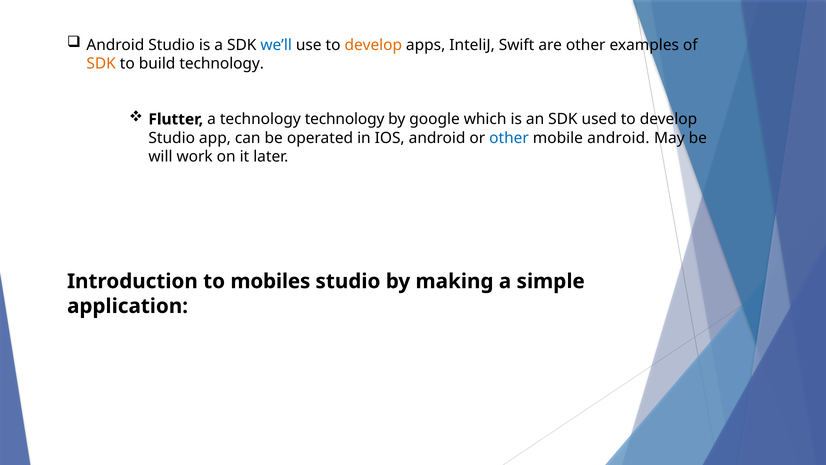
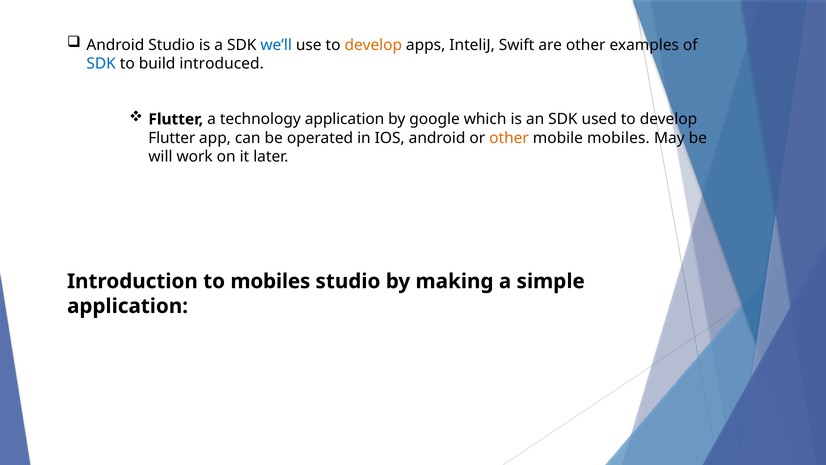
SDK colour: orange -> blue (101, 63)
build technology: technology -> introduced (222, 63)
technology technology: technology -> application (345, 119)
Studio: Studio -> Flutter (172, 138)
other colour: blue -> orange (509, 138)
mobile android: android -> mobiles (618, 138)
